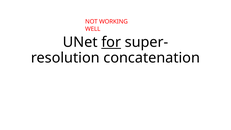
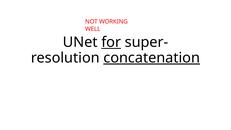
concatenation underline: none -> present (152, 58)
